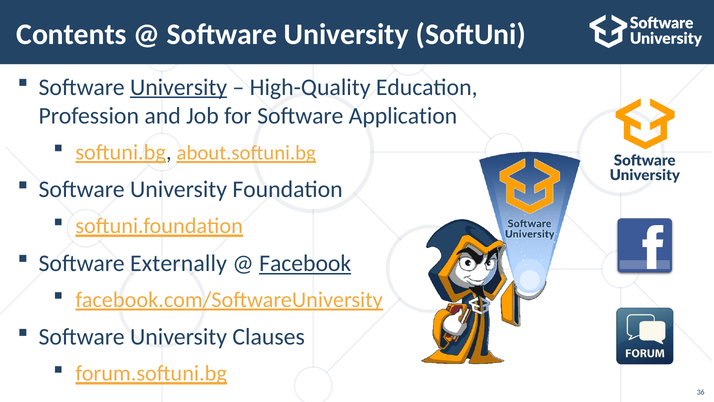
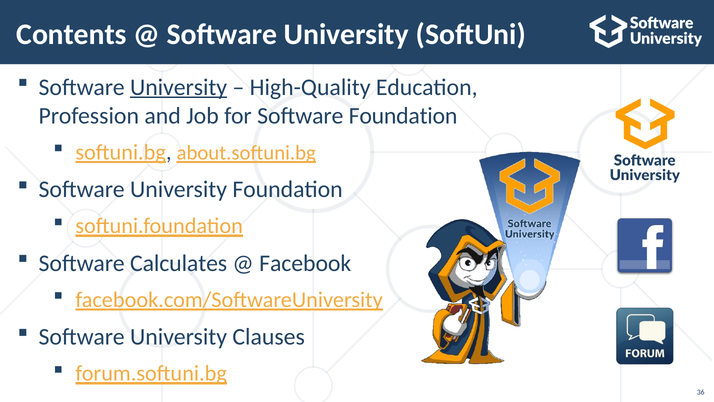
Software Application: Application -> Foundation (403, 116)
Externally: Externally -> Calculates (179, 263)
Facebook underline: present -> none (305, 263)
